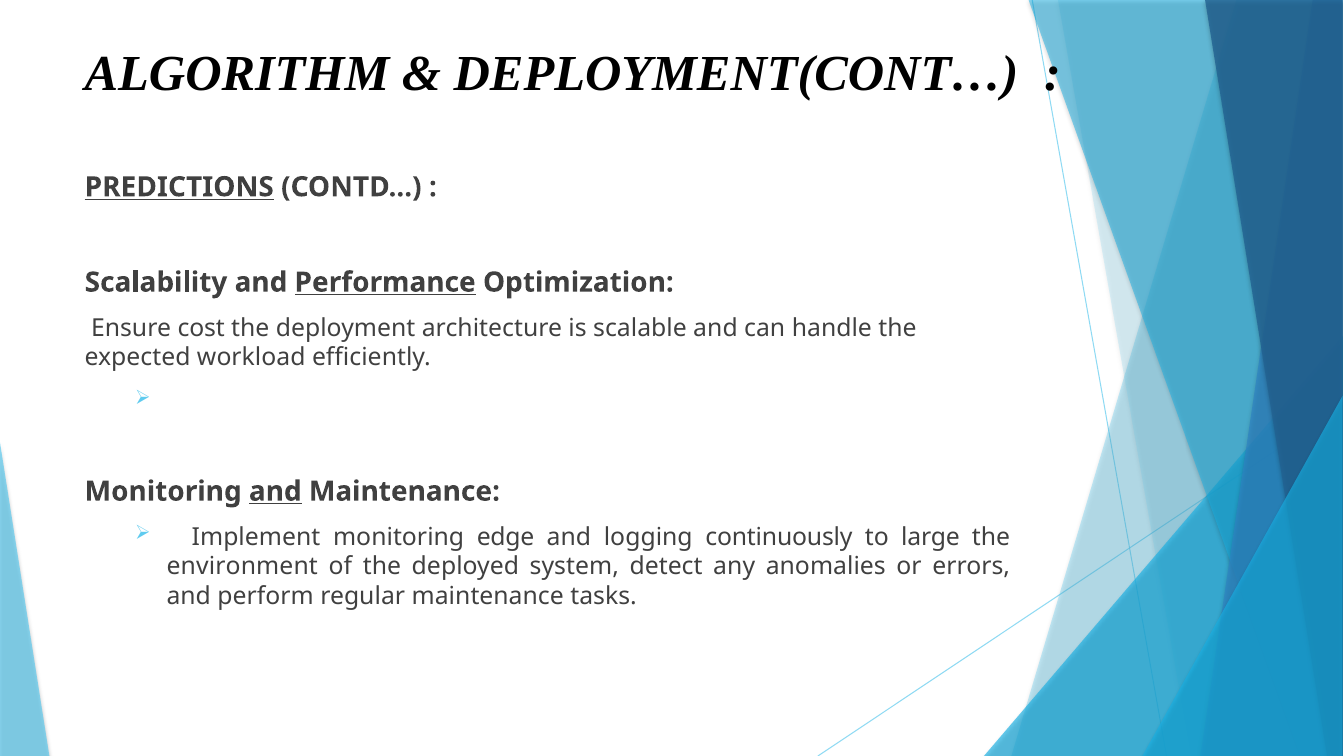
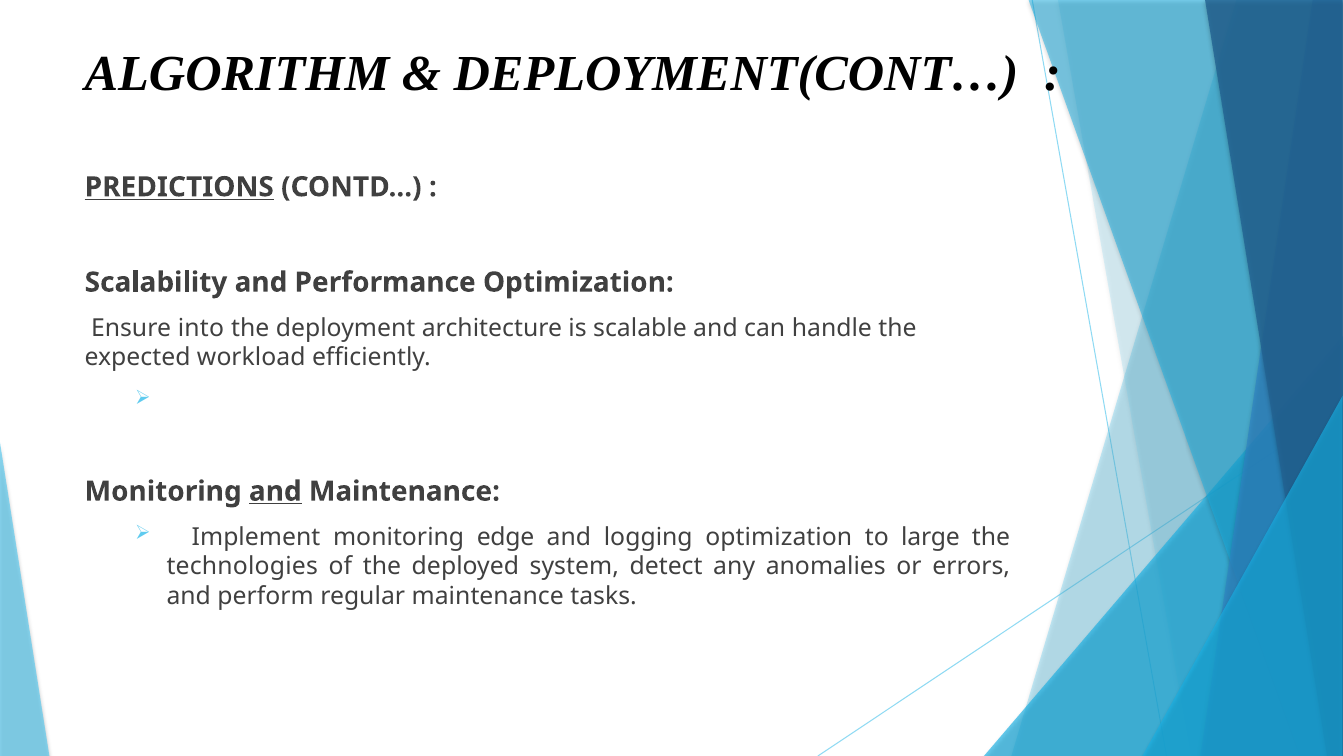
Performance underline: present -> none (385, 282)
cost: cost -> into (201, 328)
logging continuously: continuously -> optimization (779, 537)
environment: environment -> technologies (242, 566)
